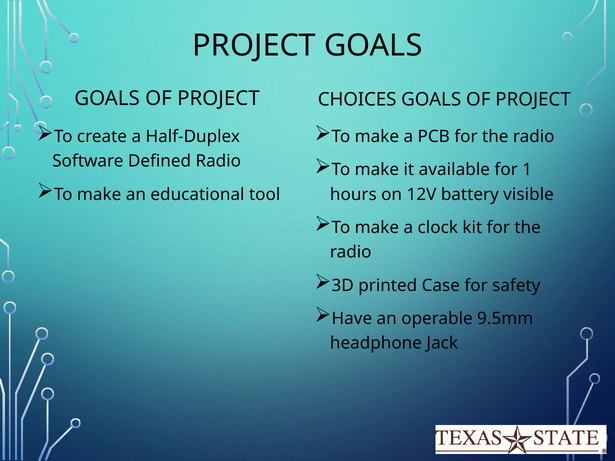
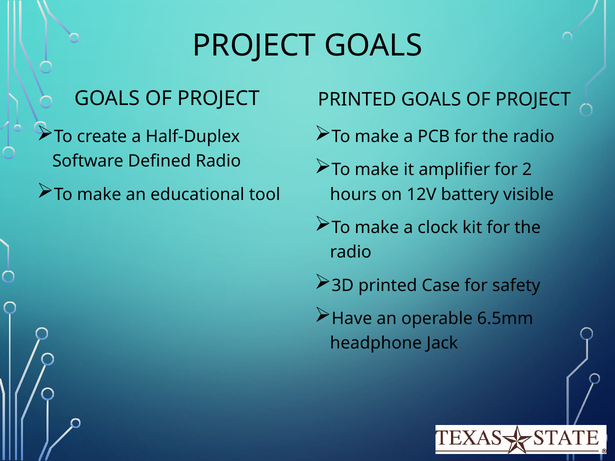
CHOICES: CHOICES -> PRINTED (357, 99)
available: available -> amplifier (454, 170)
1: 1 -> 2 (527, 170)
9.5mm: 9.5mm -> 6.5mm (505, 319)
